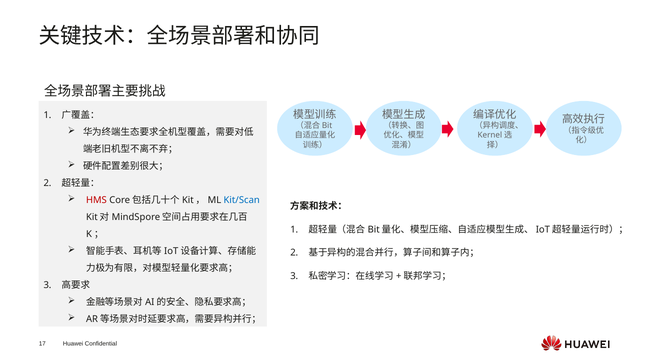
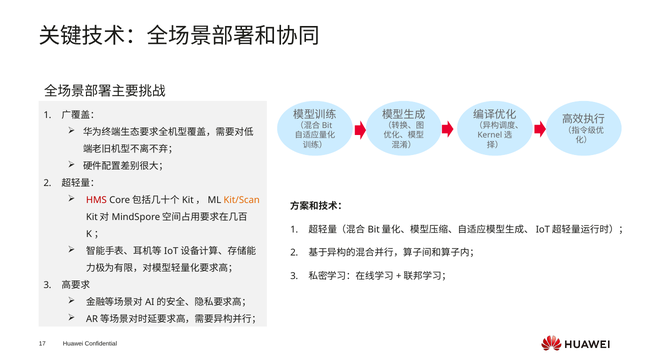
Kit/Scan colour: blue -> orange (242, 200)
